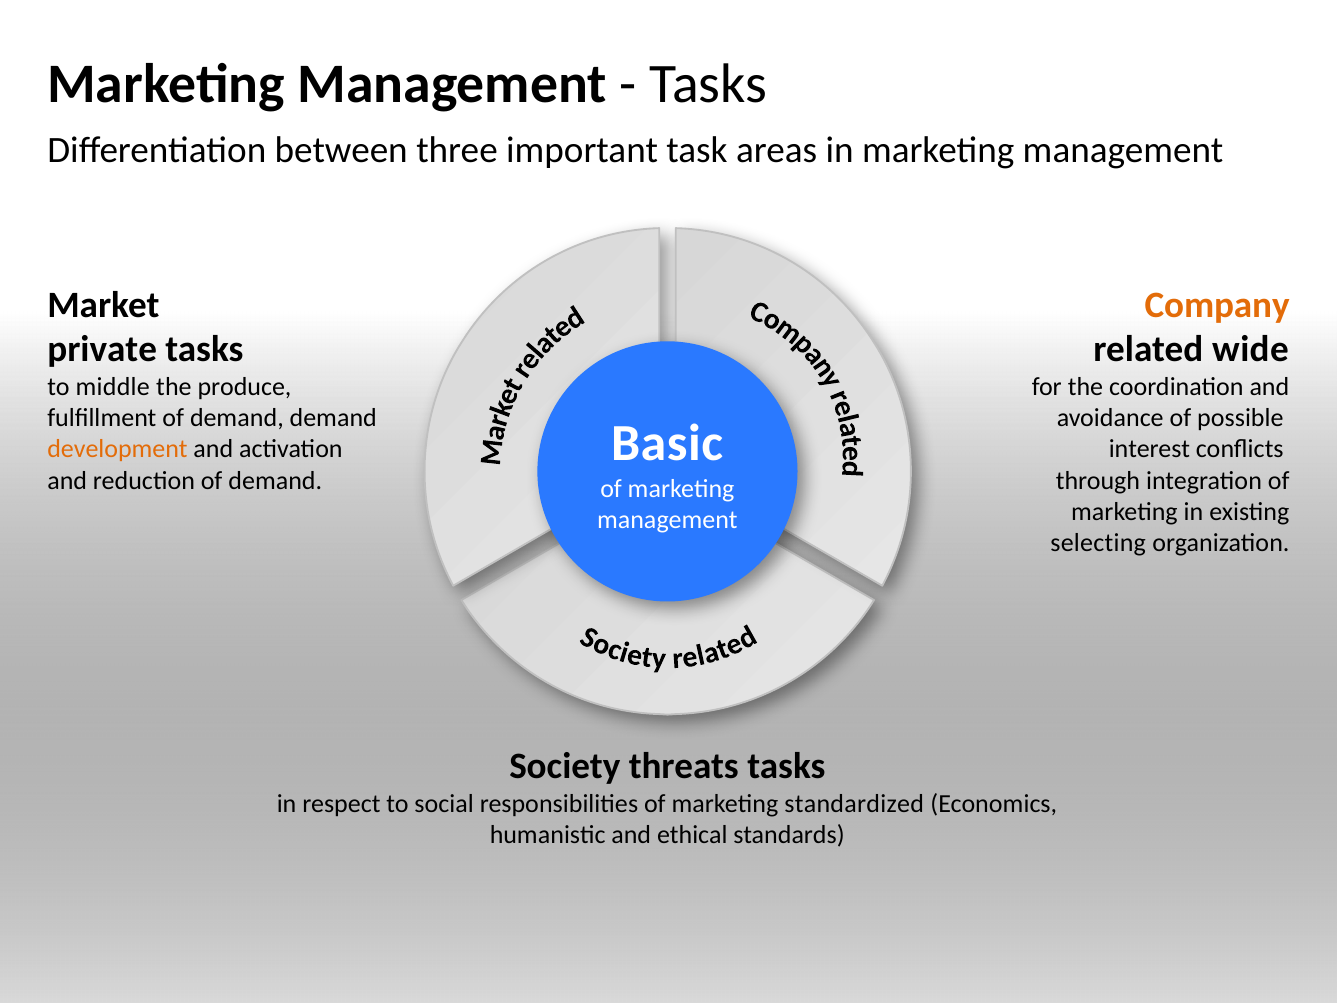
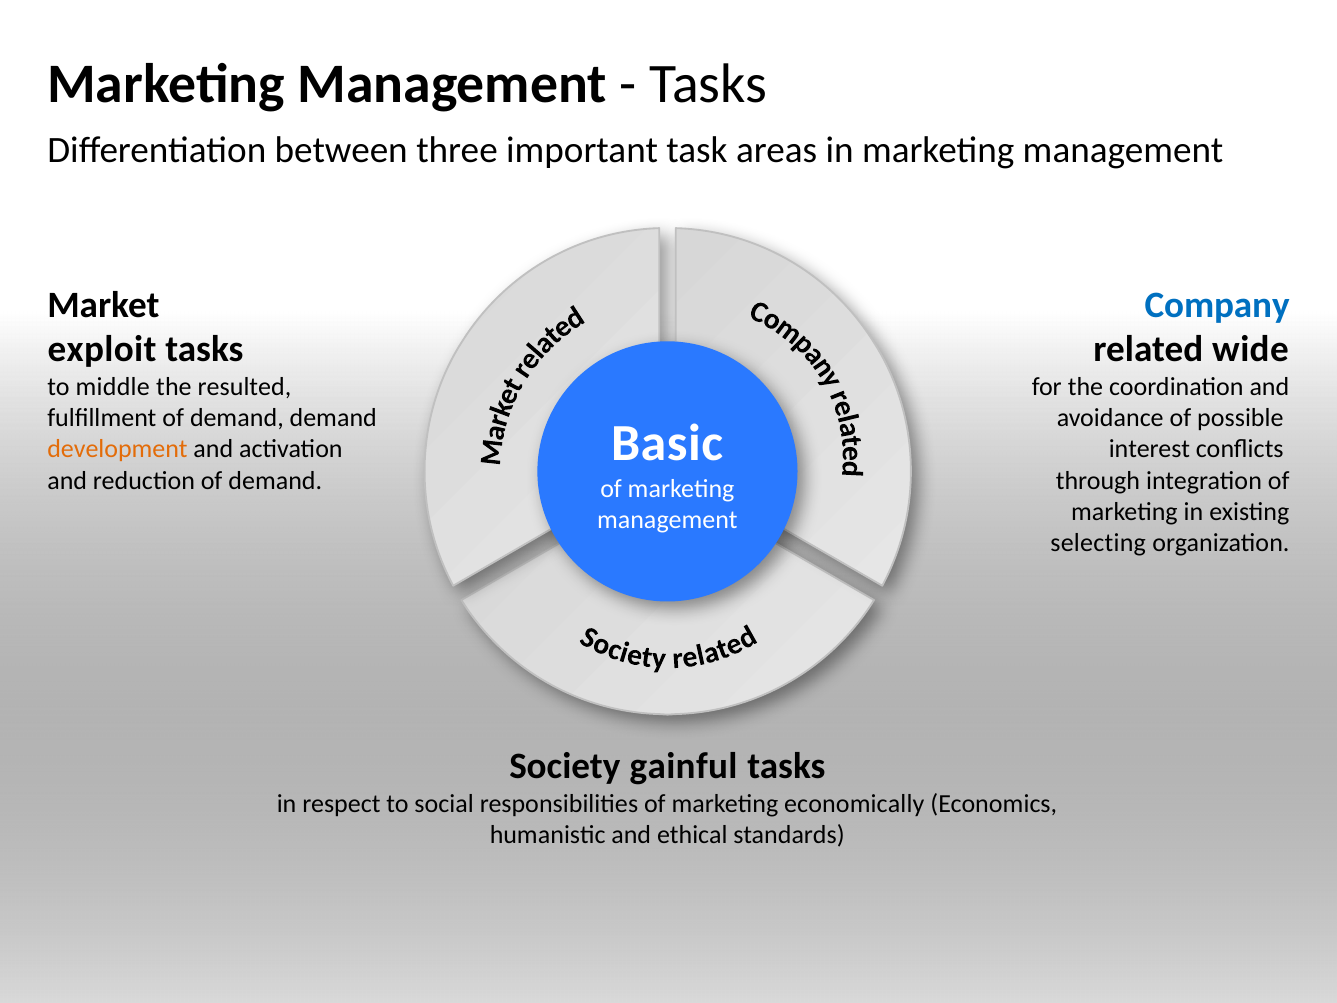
Company colour: orange -> blue (1217, 305)
private: private -> exploit (102, 350)
produce: produce -> resulted (244, 387)
threats: threats -> gainful (684, 766)
standardized: standardized -> economically (854, 803)
